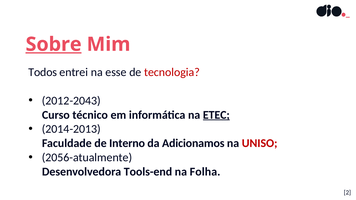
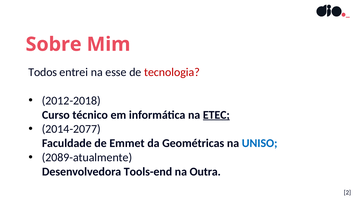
Sobre underline: present -> none (54, 44)
2012-2043: 2012-2043 -> 2012-2018 (71, 101)
2014-2013: 2014-2013 -> 2014-2077 (71, 129)
Interno: Interno -> Emmet (127, 143)
Adicionamos: Adicionamos -> Geométricas (193, 143)
UNISO colour: red -> blue (260, 143)
2056-atualmente: 2056-atualmente -> 2089-atualmente (87, 158)
Folha: Folha -> Outra (205, 172)
